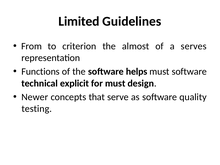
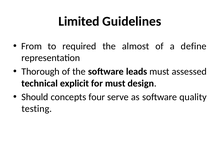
criterion: criterion -> required (79, 46)
serves: serves -> define (194, 46)
Functions: Functions -> Thorough (41, 72)
helps: helps -> leads (137, 72)
must software: software -> assessed (189, 72)
Newer: Newer -> Should (35, 97)
that: that -> four (97, 97)
